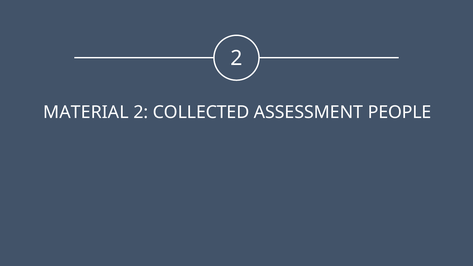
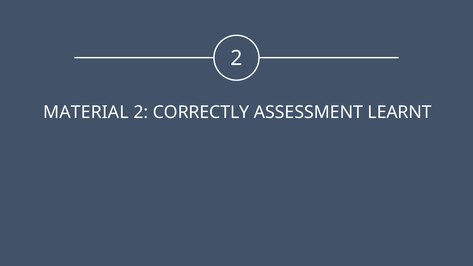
COLLECTED: COLLECTED -> CORRECTLY (201, 112)
PEOPLE: PEOPLE -> LEARNT (400, 112)
